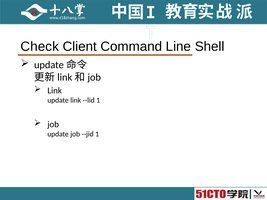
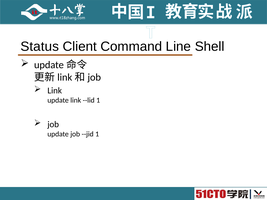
Check: Check -> Status (40, 47)
